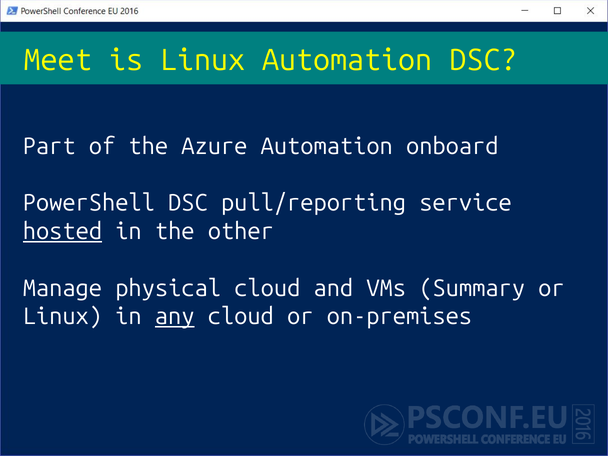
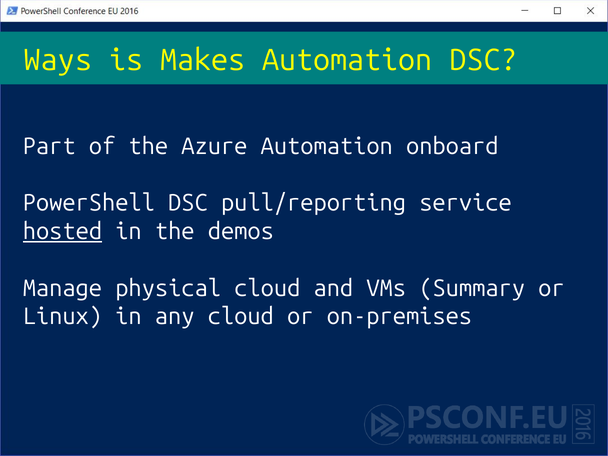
Meet: Meet -> Ways (58, 60)
is Linux: Linux -> Makes (203, 60)
other: other -> demos (241, 232)
any underline: present -> none (175, 317)
